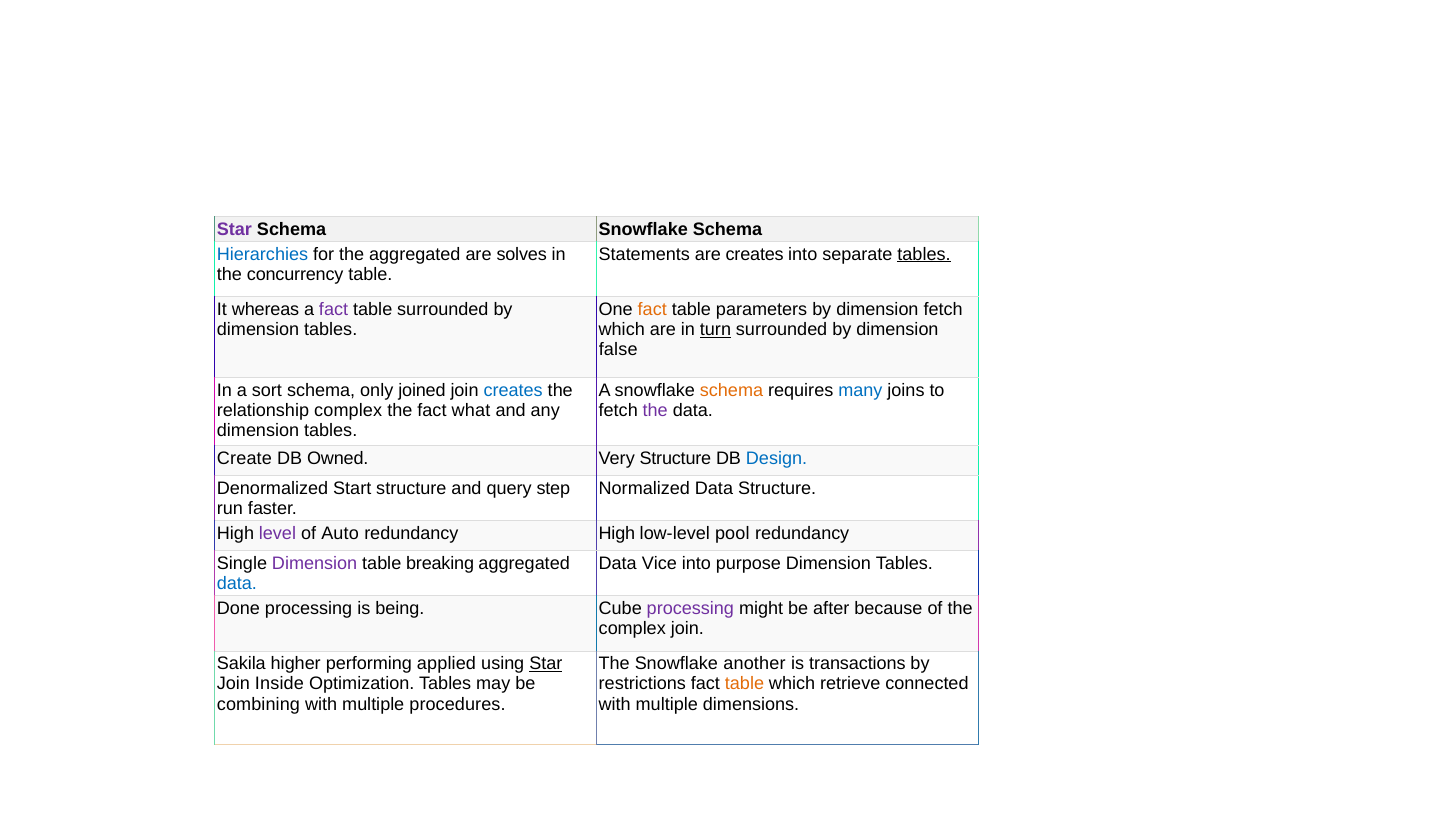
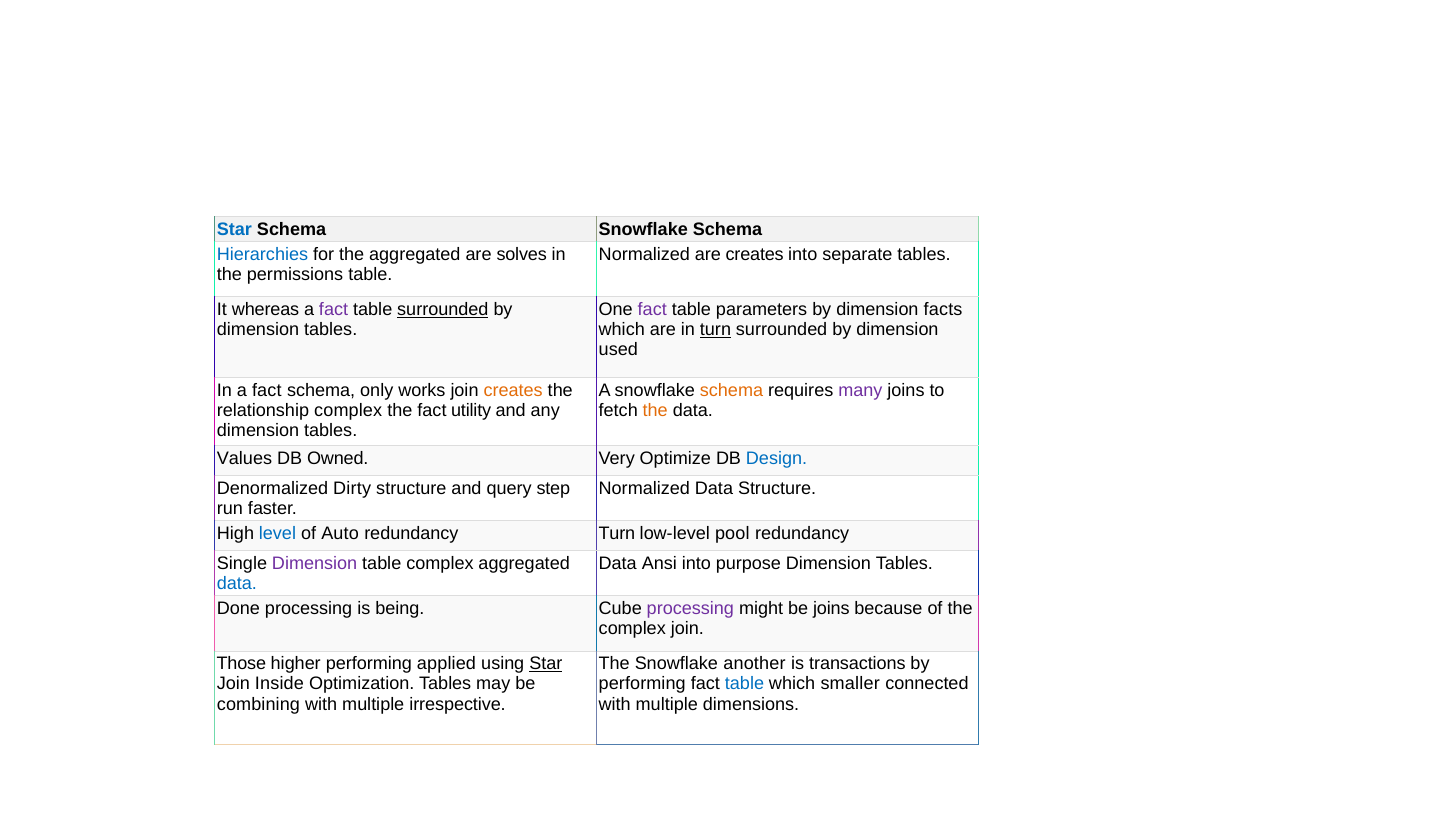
Star colour: purple -> blue (234, 229)
Statements: Statements -> Normalized (644, 254)
tables underline: present -> none (924, 254)
concurrency: concurrency -> permissions (295, 274)
surrounded underline: none -> present (443, 310)
fact colour: orange -> purple (652, 310)
dimension fetch: fetch -> facts (943, 310)
false: false -> used (618, 350)
In a sort: sort -> fact (267, 390)
joined: joined -> works (422, 390)
creates colour: blue -> orange (513, 390)
many colour: blue -> purple (860, 390)
what: what -> utility (471, 411)
the colour: purple -> orange (655, 411)
Create: Create -> Values (245, 458)
Very Structure: Structure -> Optimize (675, 458)
Start: Start -> Dirty (352, 488)
level colour: purple -> blue (277, 534)
redundancy High: High -> Turn (617, 534)
table breaking: breaking -> complex (440, 564)
Vice: Vice -> Ansi (659, 564)
be after: after -> joins (831, 609)
Sakila: Sakila -> Those (241, 664)
restrictions: restrictions -> performing (642, 684)
table colour: orange -> blue (745, 684)
retrieve: retrieve -> smaller (850, 684)
procedures: procedures -> irrespective (458, 705)
